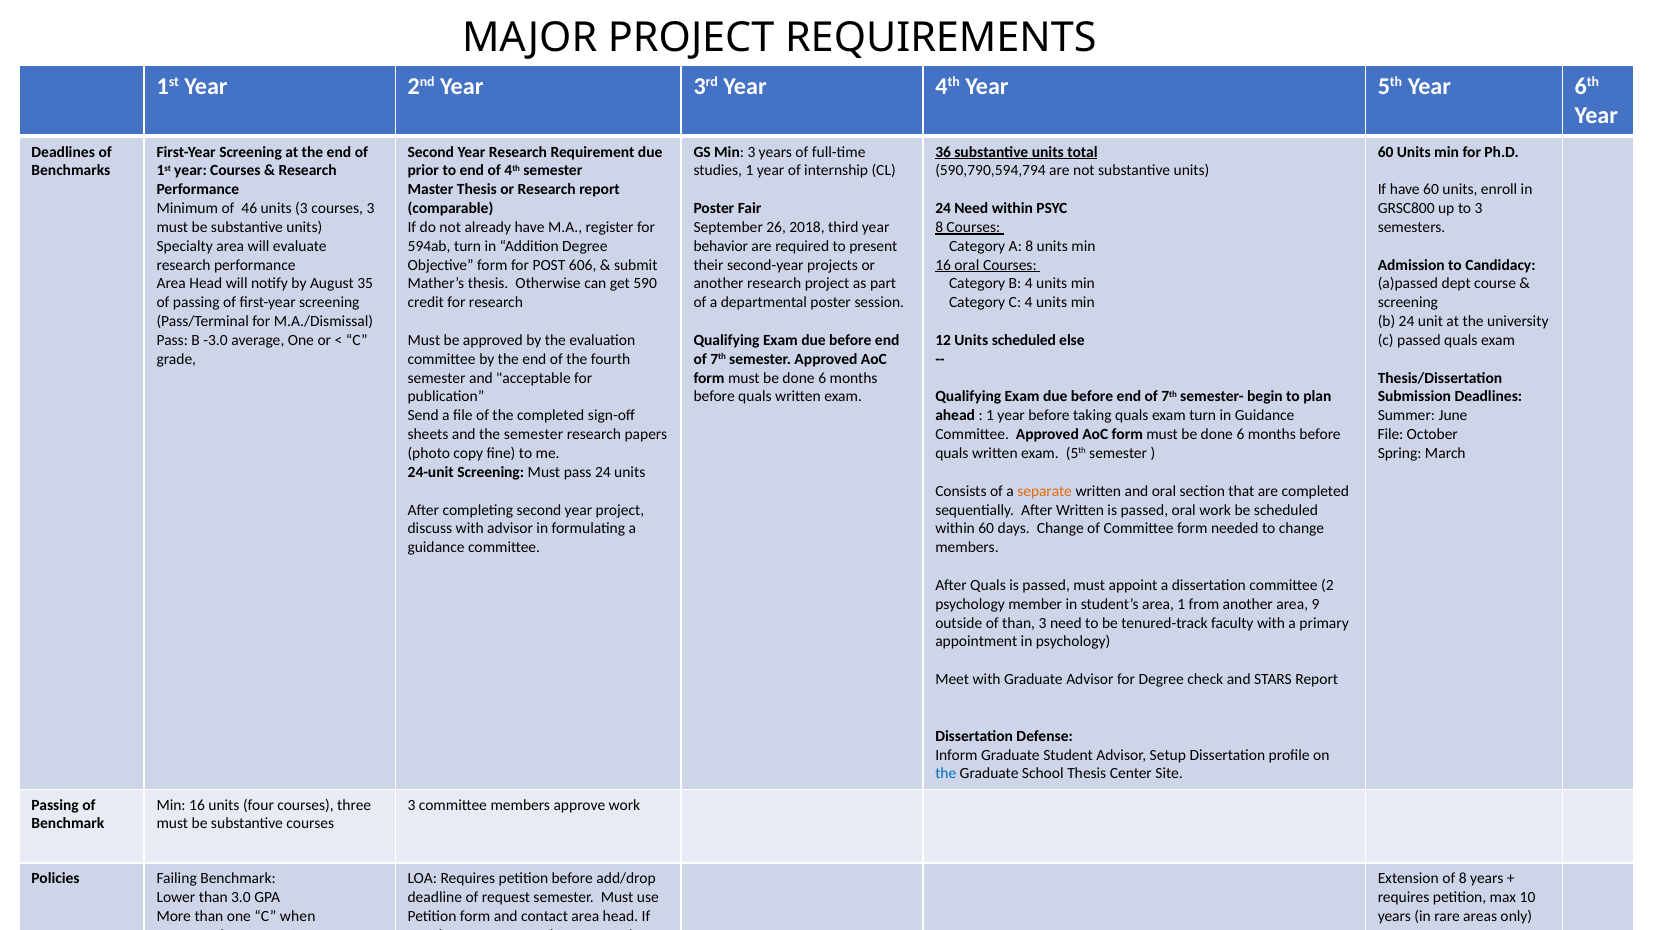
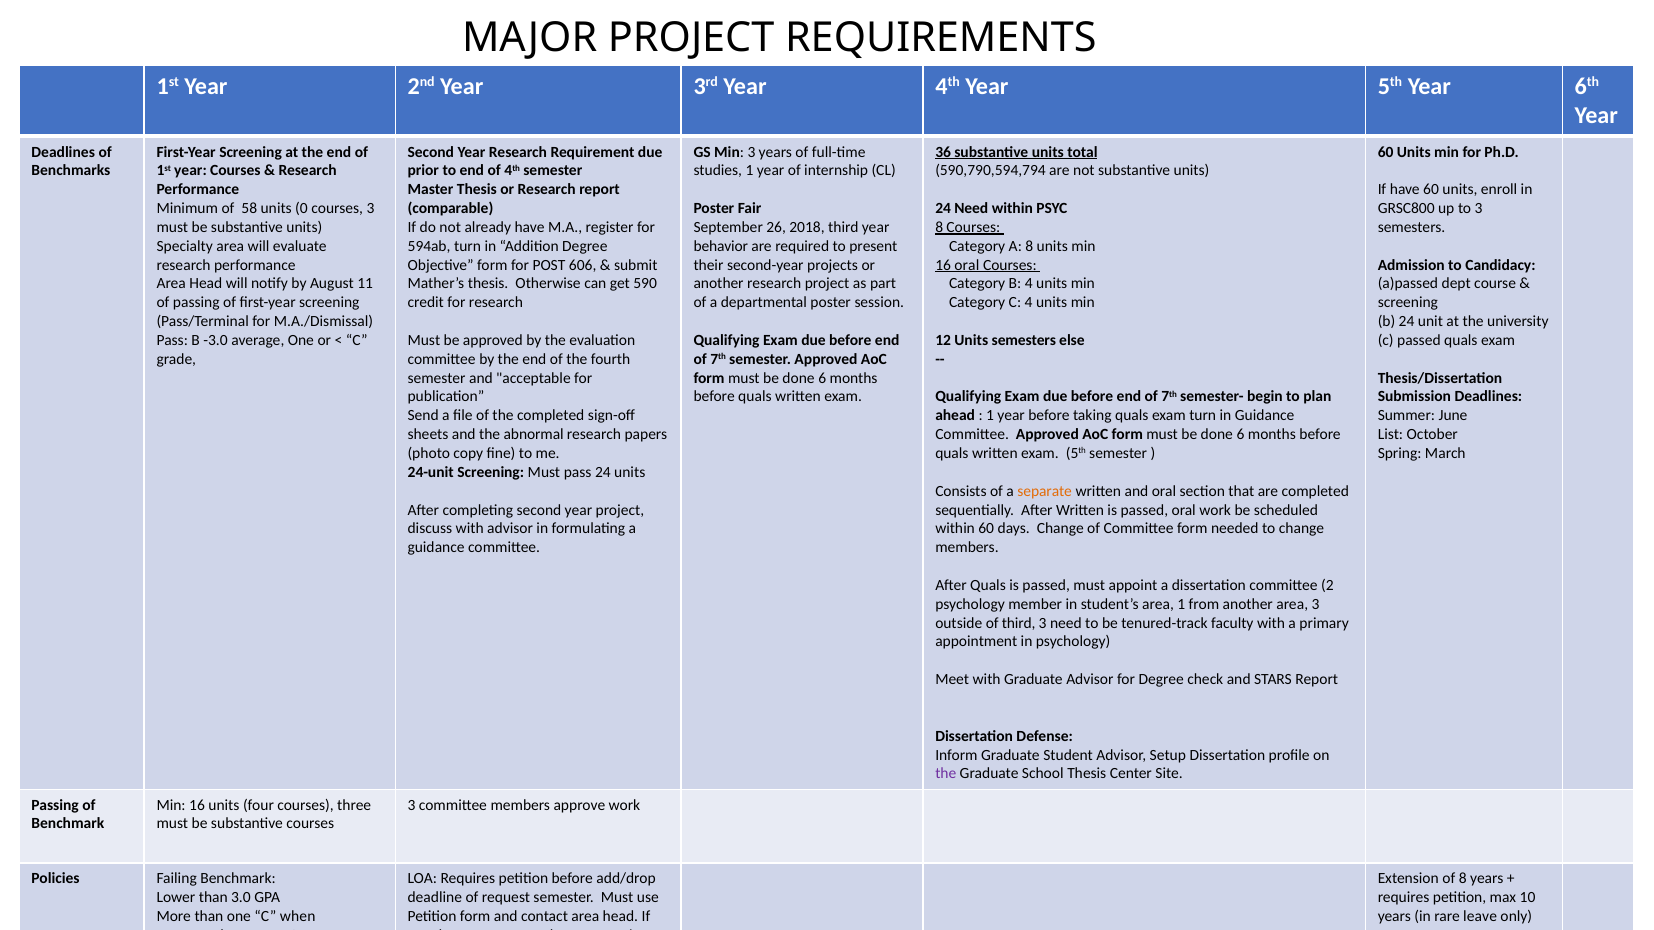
46: 46 -> 58 (249, 208)
units 3: 3 -> 0 (302, 208)
35: 35 -> 11 (365, 284)
Units scheduled: scheduled -> semesters (1024, 340)
the semester: semester -> abnormal (534, 435)
File: File -> List (1390, 435)
area 9: 9 -> 3 (1315, 604)
of than: than -> third (1019, 623)
the colour: blue -> purple (946, 774)
areas: areas -> leave (1480, 917)
